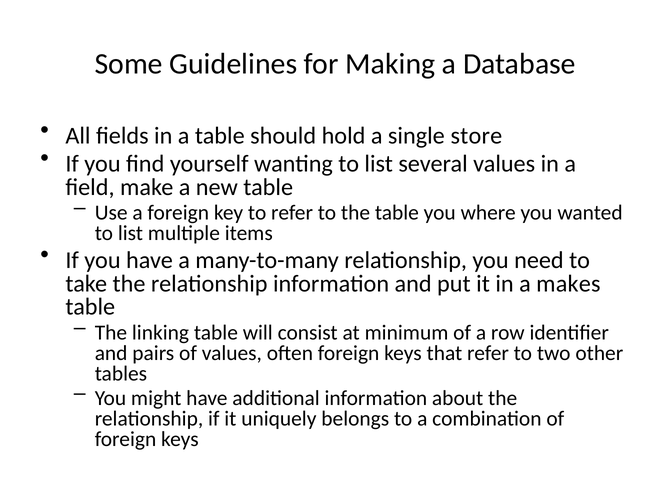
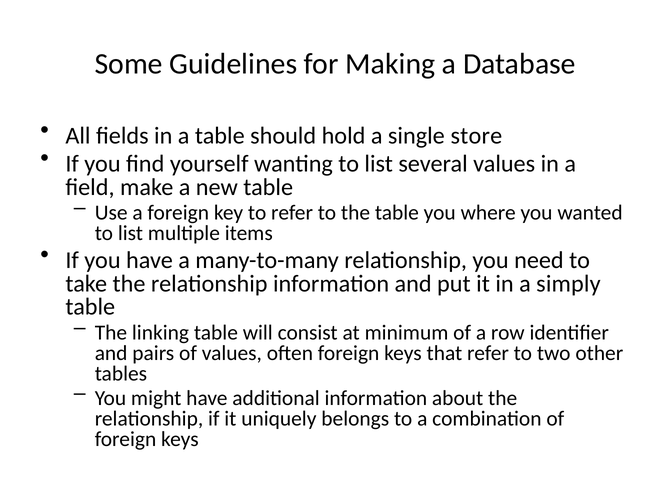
makes: makes -> simply (568, 284)
